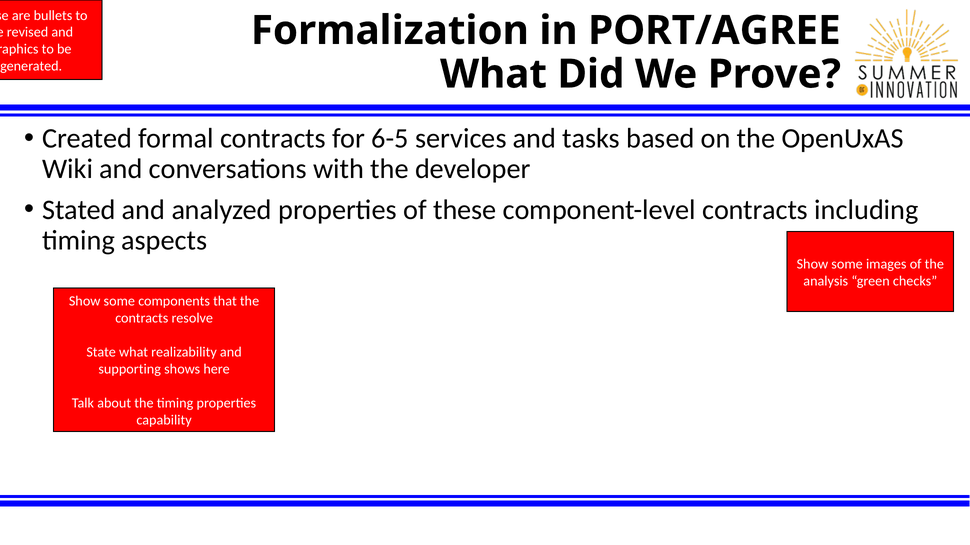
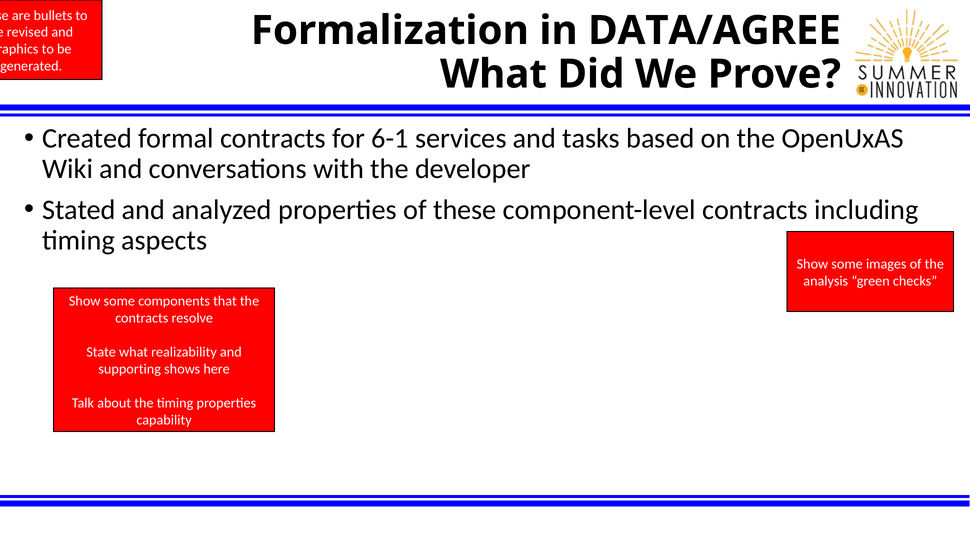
PORT/AGREE: PORT/AGREE -> DATA/AGREE (715, 31)
6-5: 6-5 -> 6-1 (390, 139)
